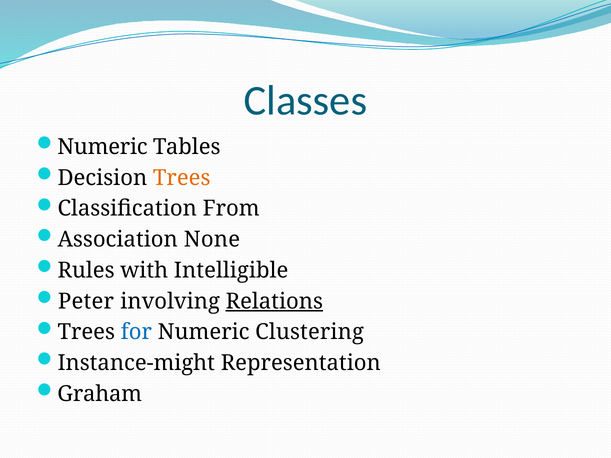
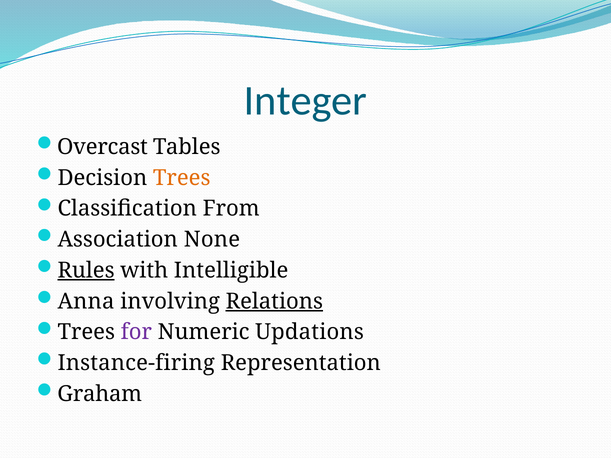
Classes: Classes -> Integer (305, 101)
Numeric: Numeric -> Overcast (102, 147)
Rules underline: none -> present (86, 271)
Peter: Peter -> Anna (86, 301)
for colour: blue -> purple (136, 332)
Clustering: Clustering -> Updations (310, 332)
Instance-might: Instance-might -> Instance-firing (136, 363)
